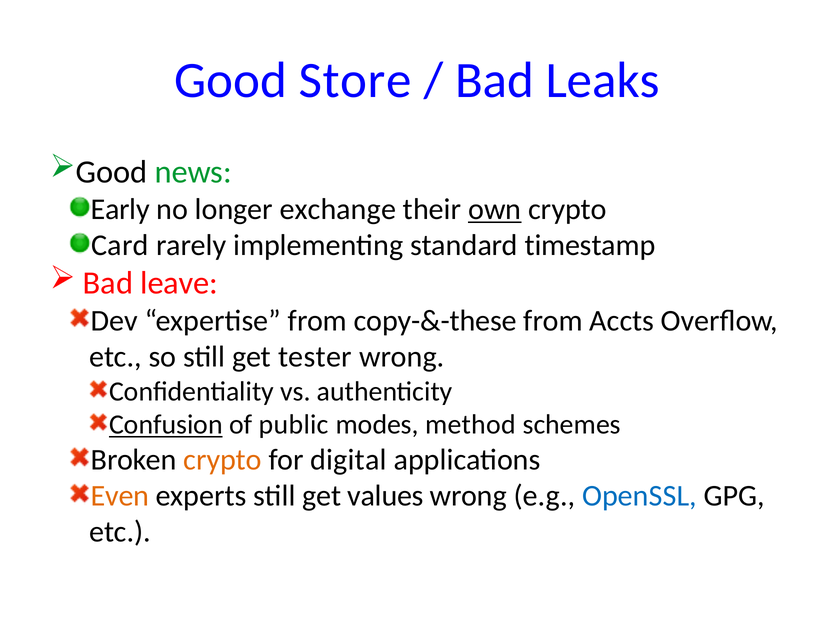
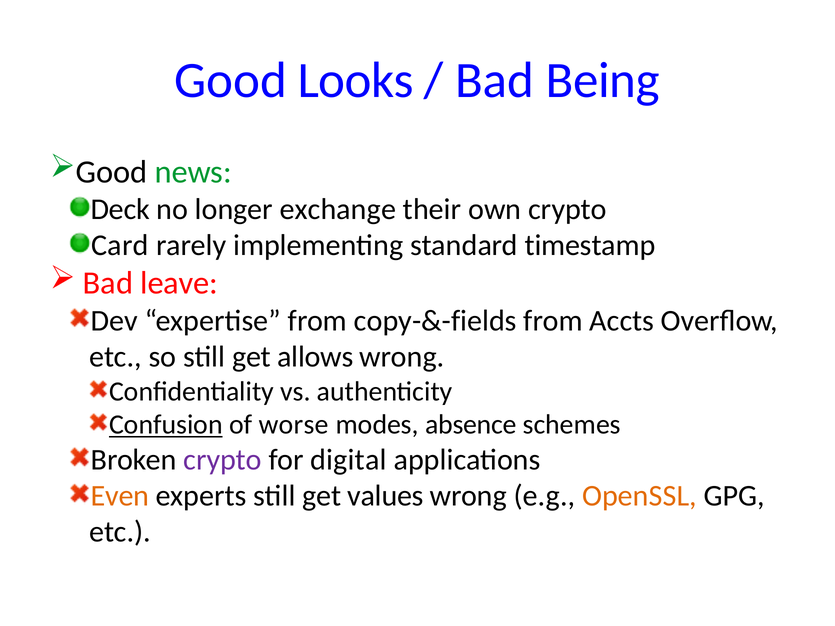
Store: Store -> Looks (356, 81)
Leaks: Leaks -> Being (603, 81)
Early: Early -> Deck (120, 209)
own underline: present -> none (495, 209)
copy-&-these: copy-&-these -> copy-&-fields (435, 321)
tester: tester -> allows (315, 357)
public: public -> worse (294, 425)
method: method -> absence (471, 425)
crypto colour: orange -> purple (223, 460)
OpenSSL colour: blue -> orange (639, 496)
